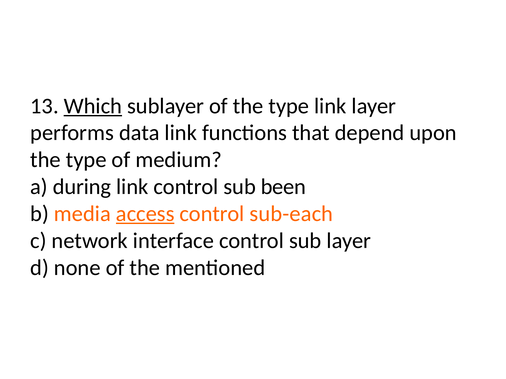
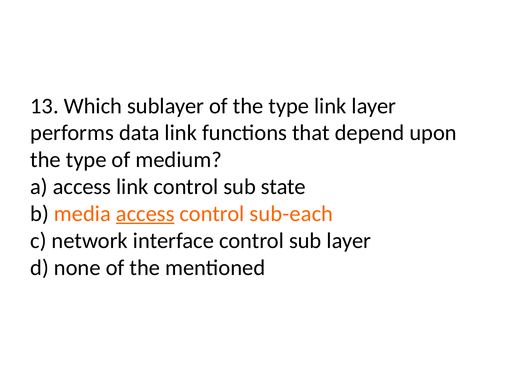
Which underline: present -> none (93, 106)
a during: during -> access (82, 187)
been: been -> state (283, 187)
